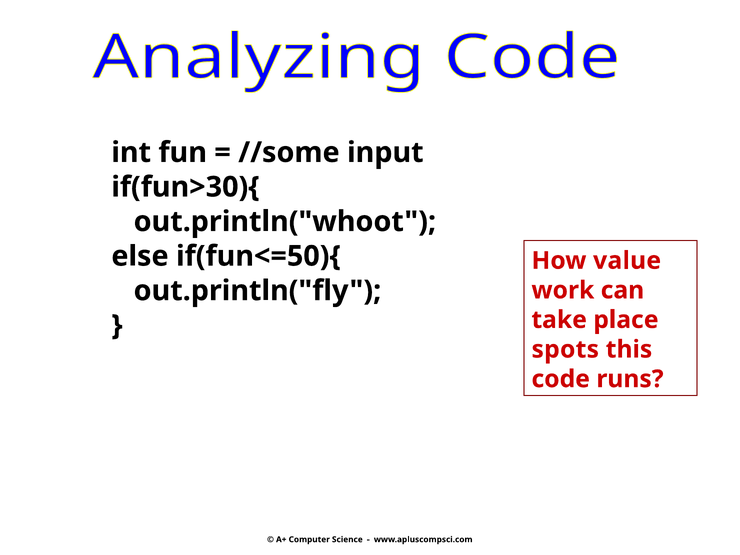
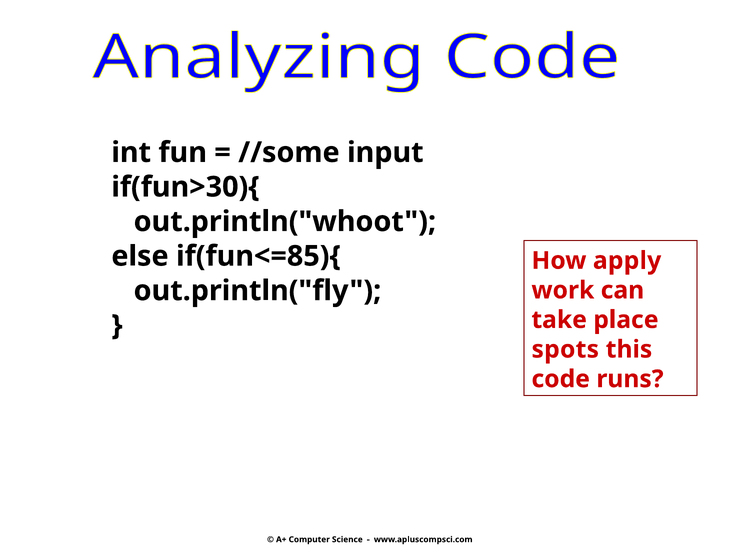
if(fun<=50){: if(fun<=50){ -> if(fun<=85){ (258, 256)
value: value -> apply (627, 261)
